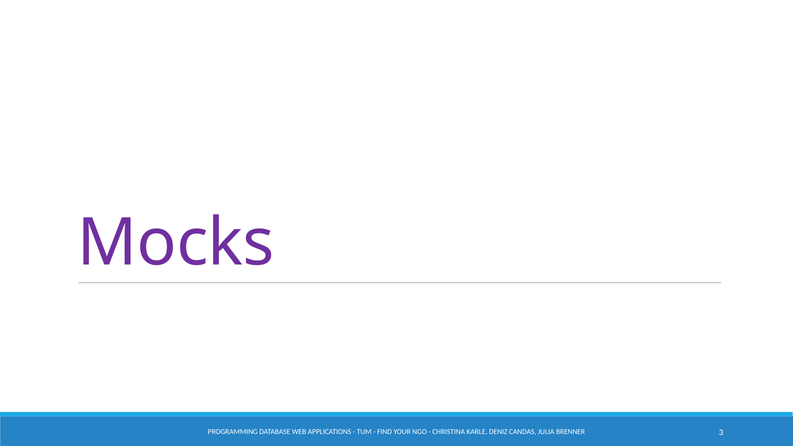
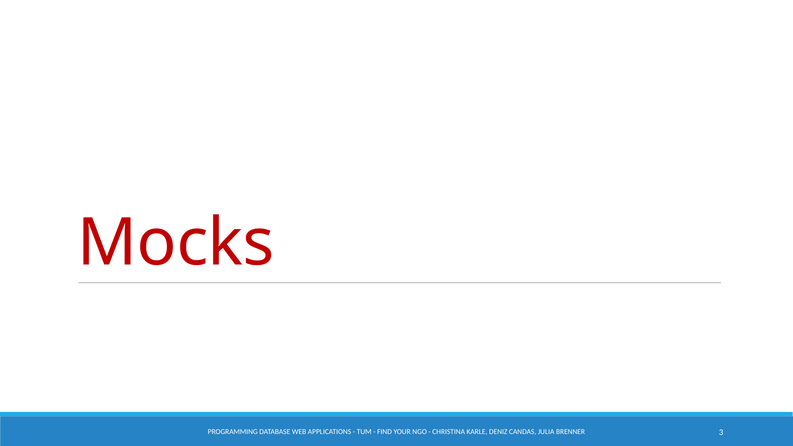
Mocks colour: purple -> red (176, 243)
